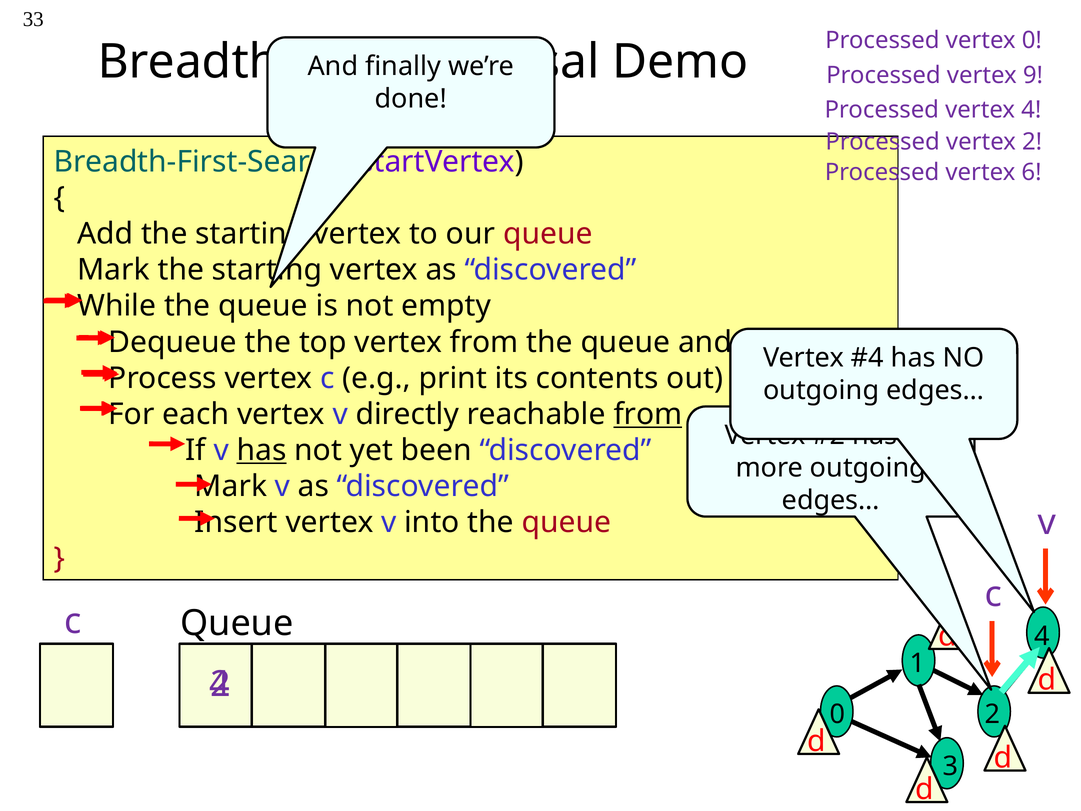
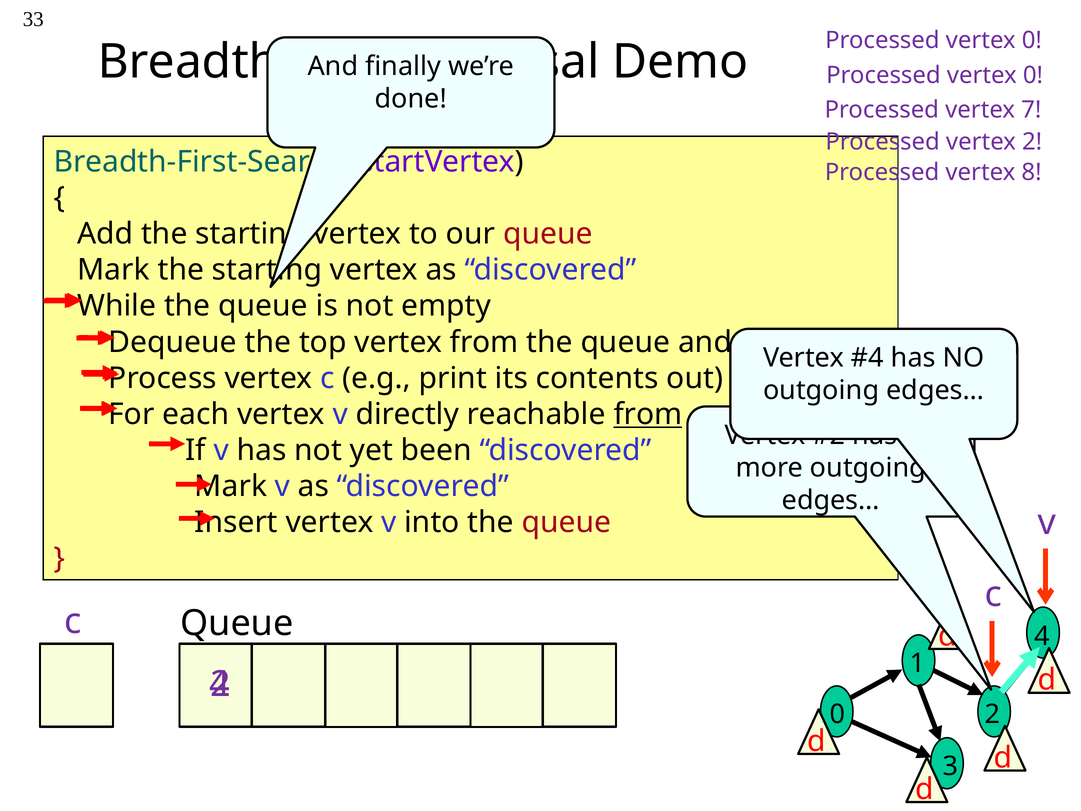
9: 9 -> 0 (1033, 75)
vertex 4: 4 -> 7 (1031, 110)
6: 6 -> 8 (1032, 172)
has underline: present -> none (262, 450)
